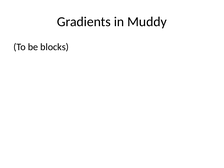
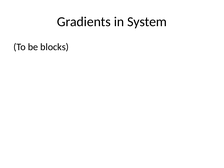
Muddy: Muddy -> System (147, 22)
